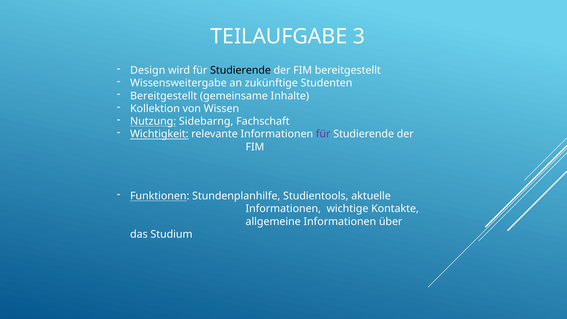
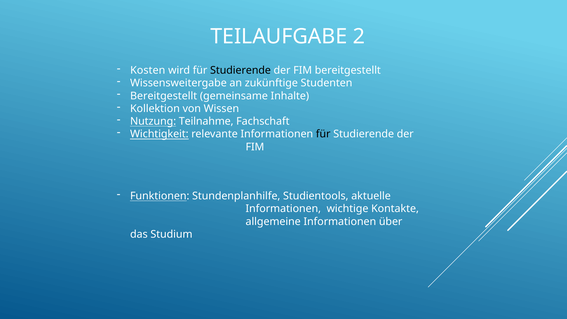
3: 3 -> 2 (359, 37)
Design: Design -> Kosten (148, 70)
Sidebarng: Sidebarng -> Teilnahme (206, 121)
für colour: purple -> black (323, 134)
